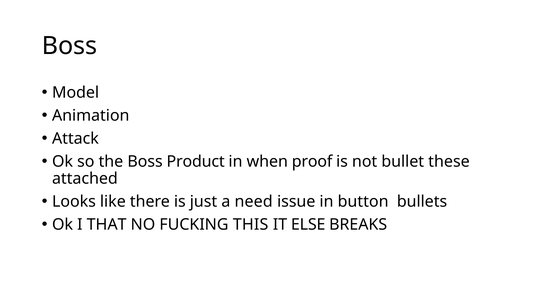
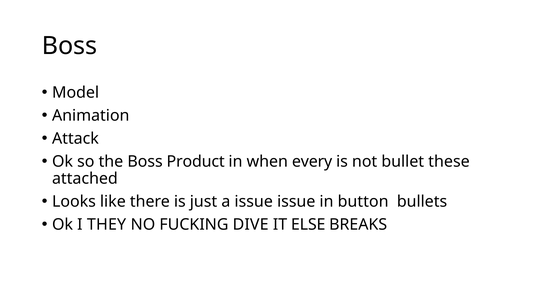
proof: proof -> every (312, 162)
a need: need -> issue (254, 202)
THAT: THAT -> THEY (107, 225)
THIS: THIS -> DIVE (251, 225)
